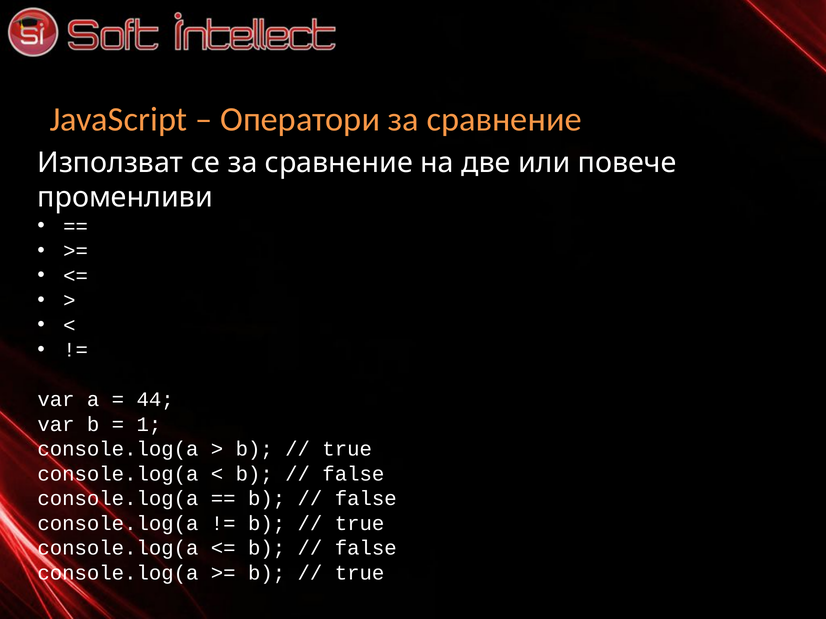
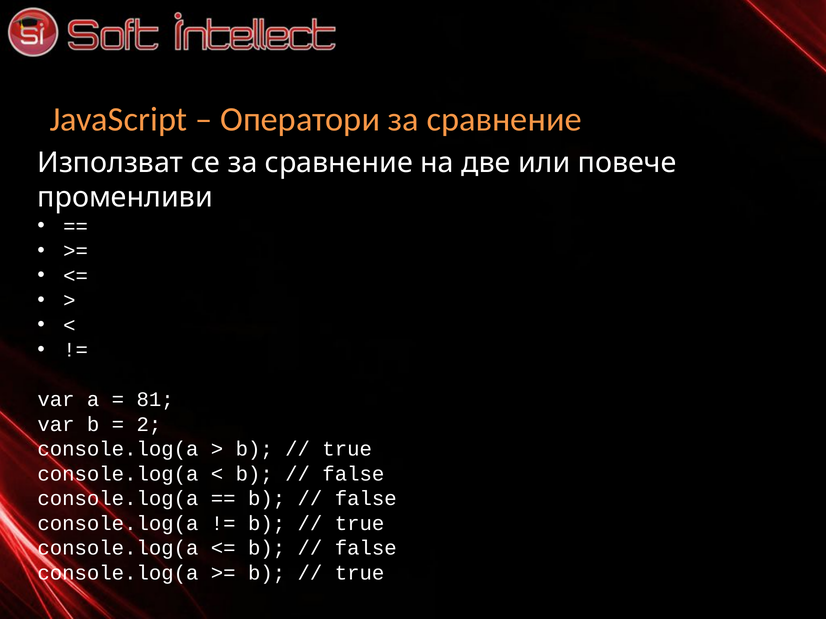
44: 44 -> 81 (155, 400)
1: 1 -> 2 (149, 425)
